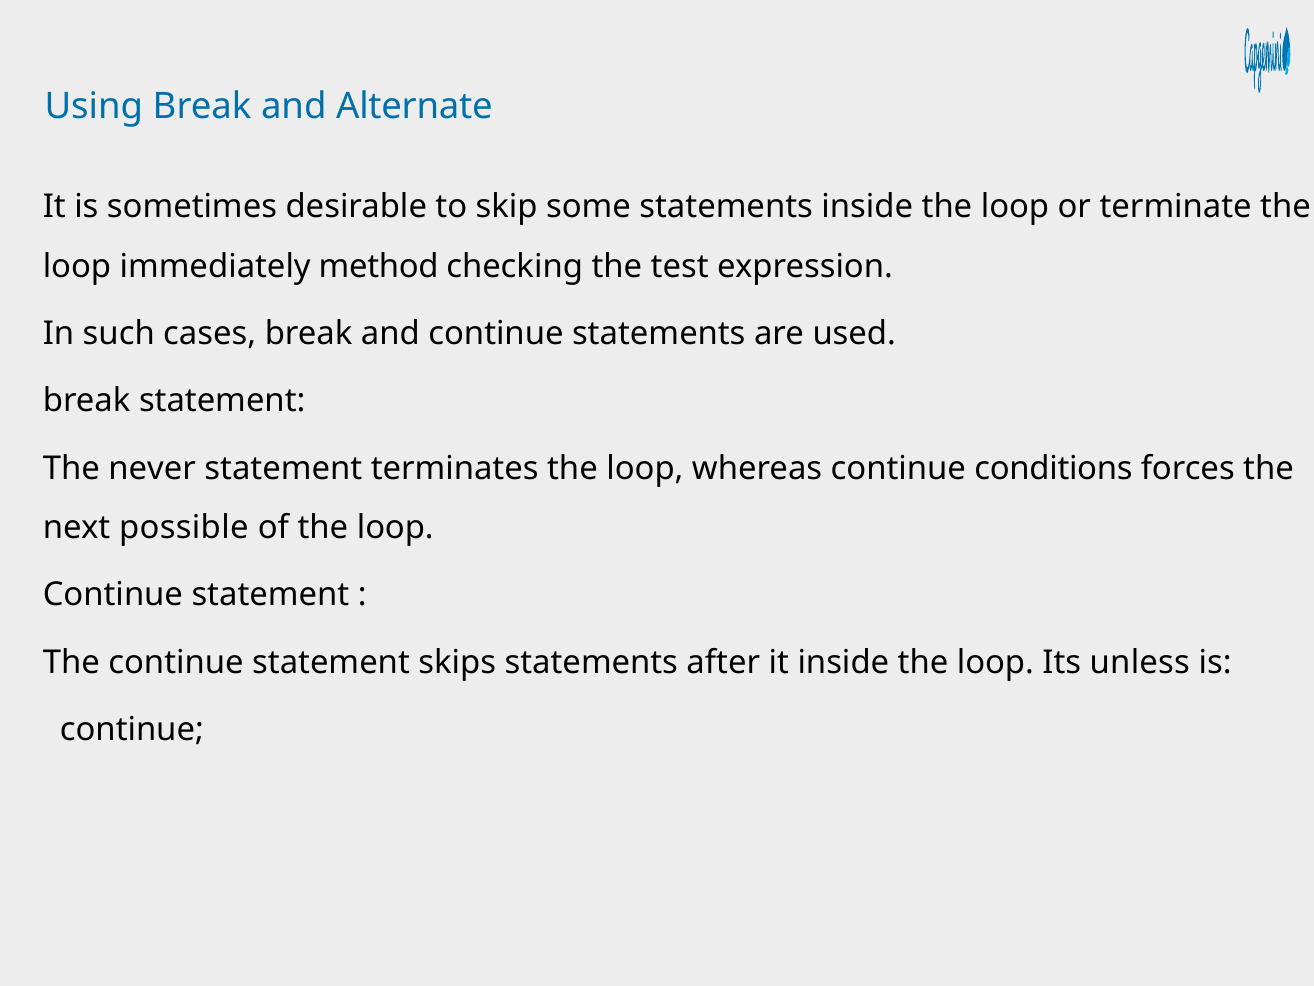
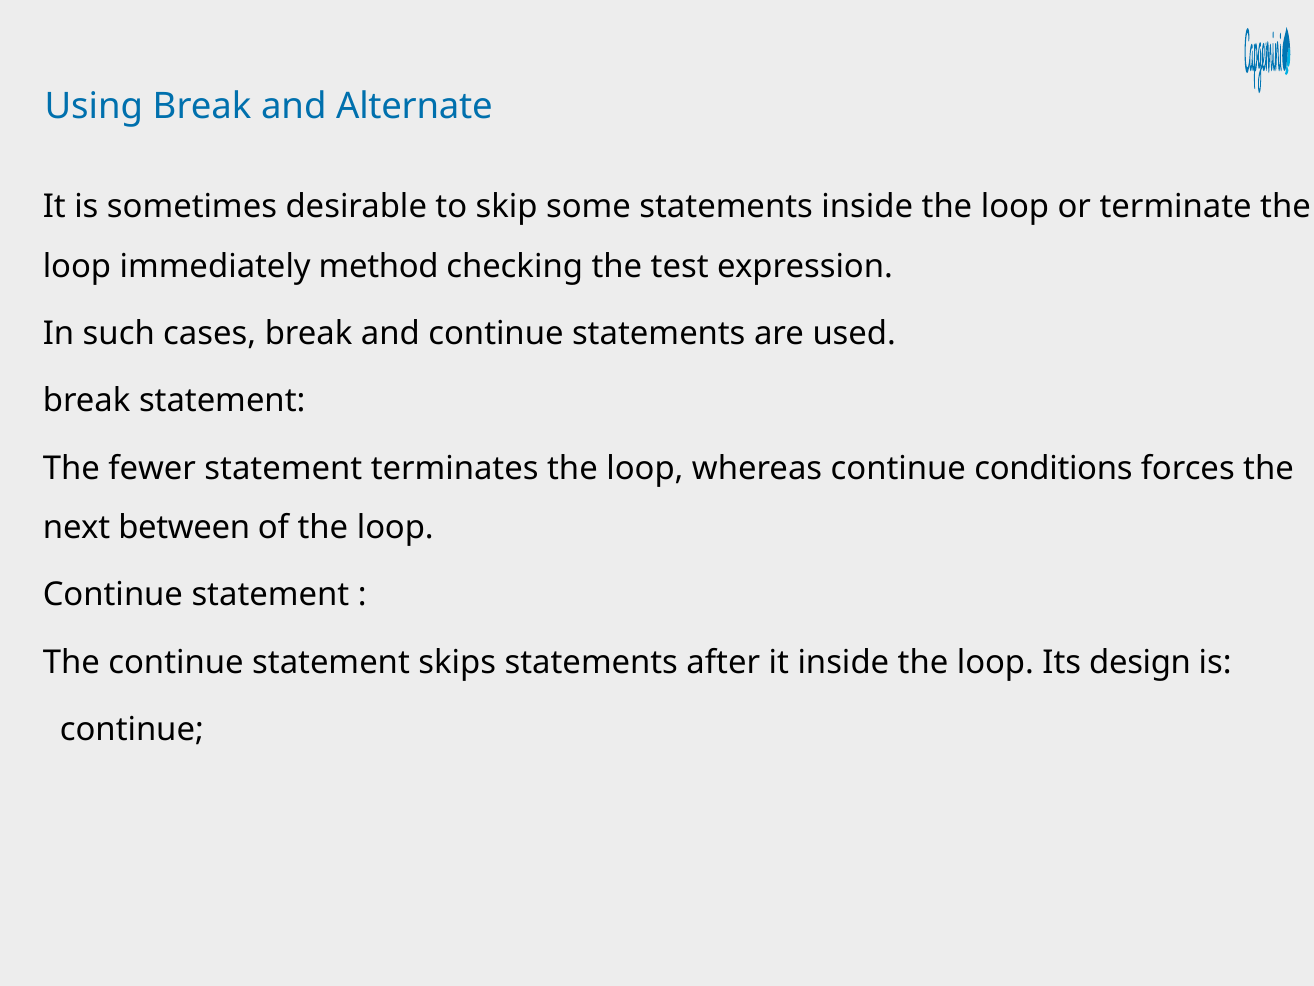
never: never -> fewer (152, 468)
possible: possible -> between (184, 527)
unless: unless -> design (1140, 662)
